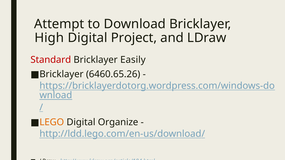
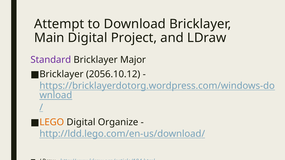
High: High -> Main (49, 38)
Standard colour: red -> purple (51, 60)
Easily: Easily -> Major (133, 60)
6460.65.26: 6460.65.26 -> 2056.10.12 (113, 74)
